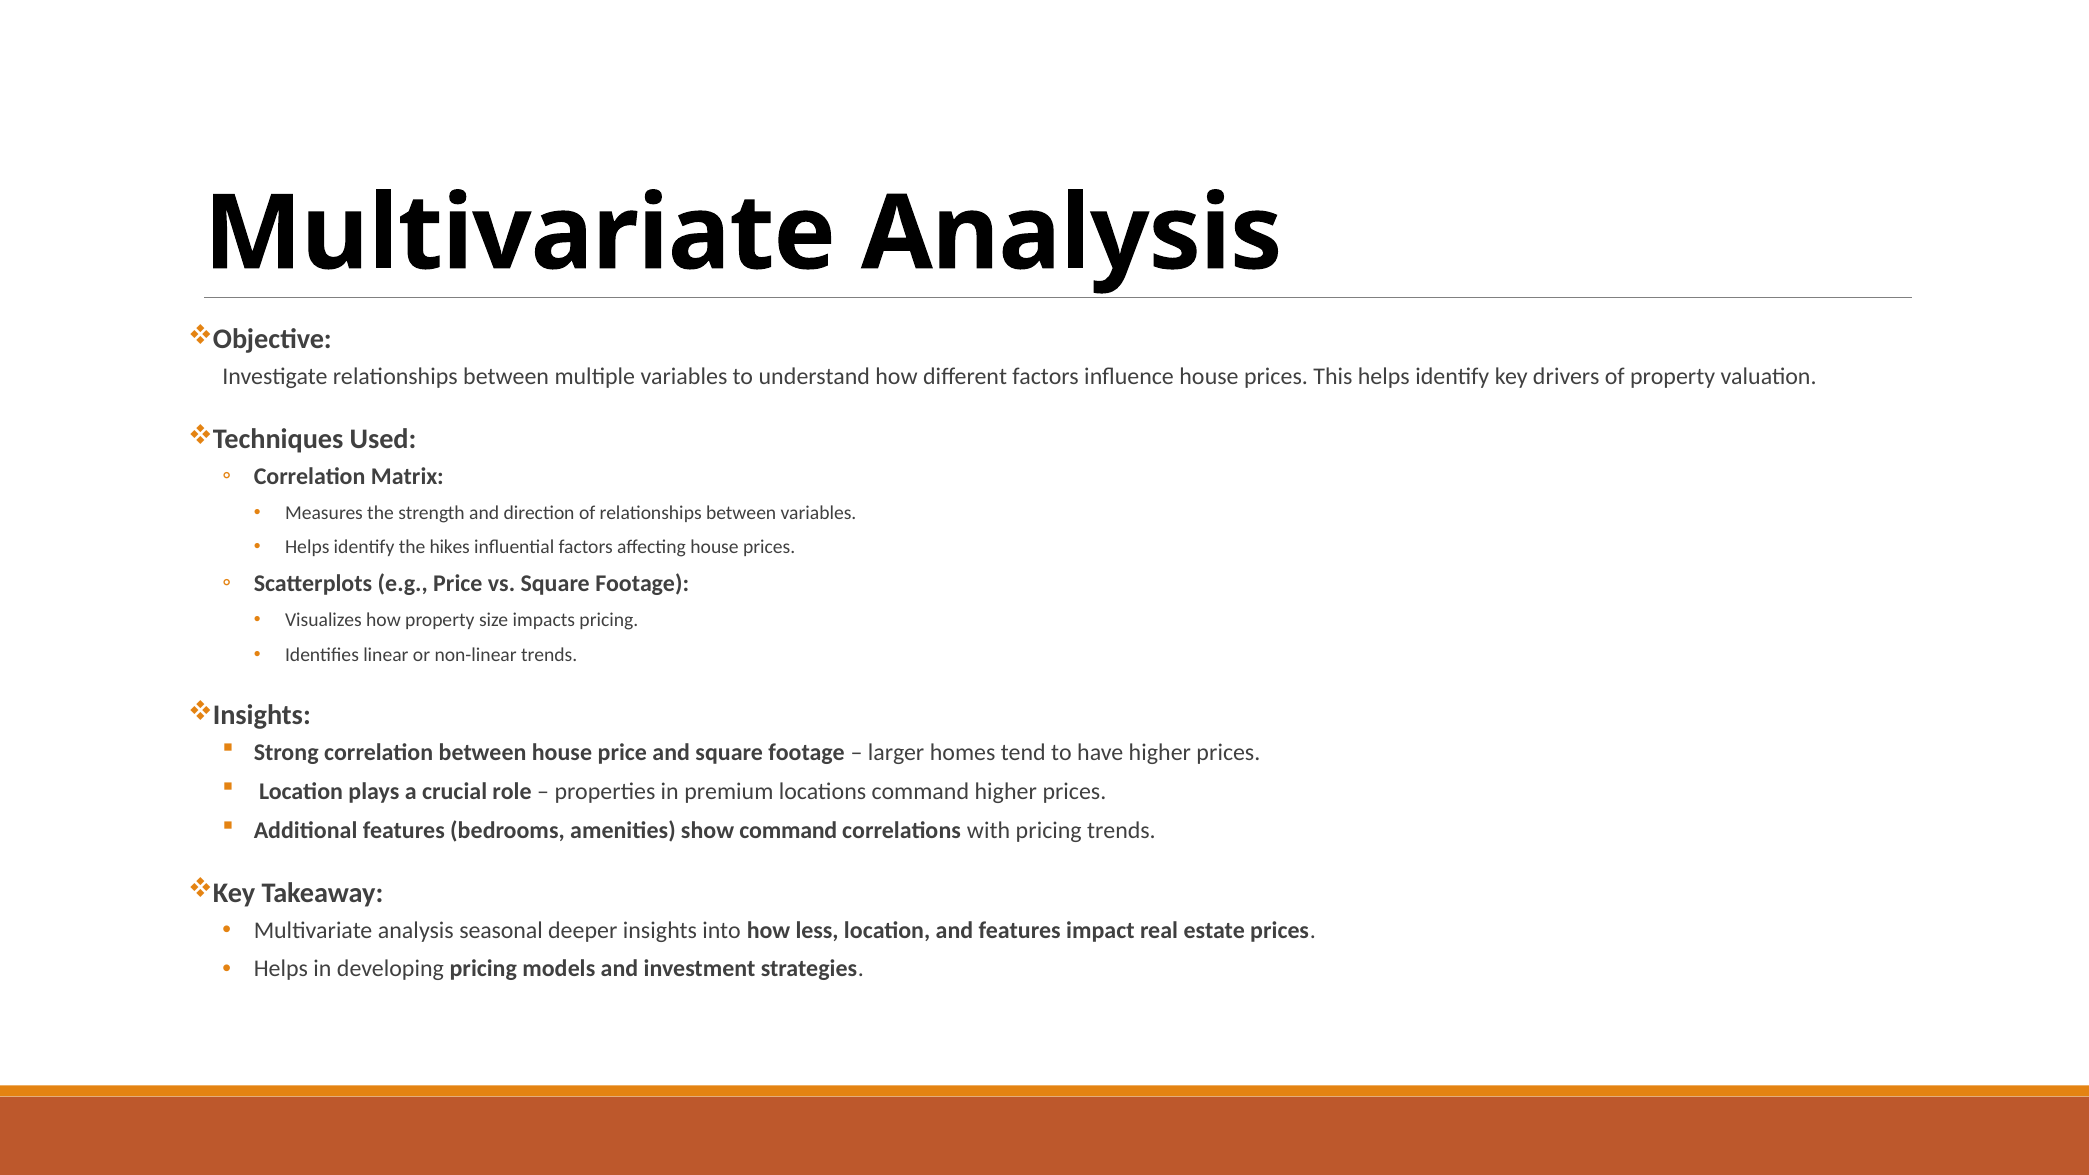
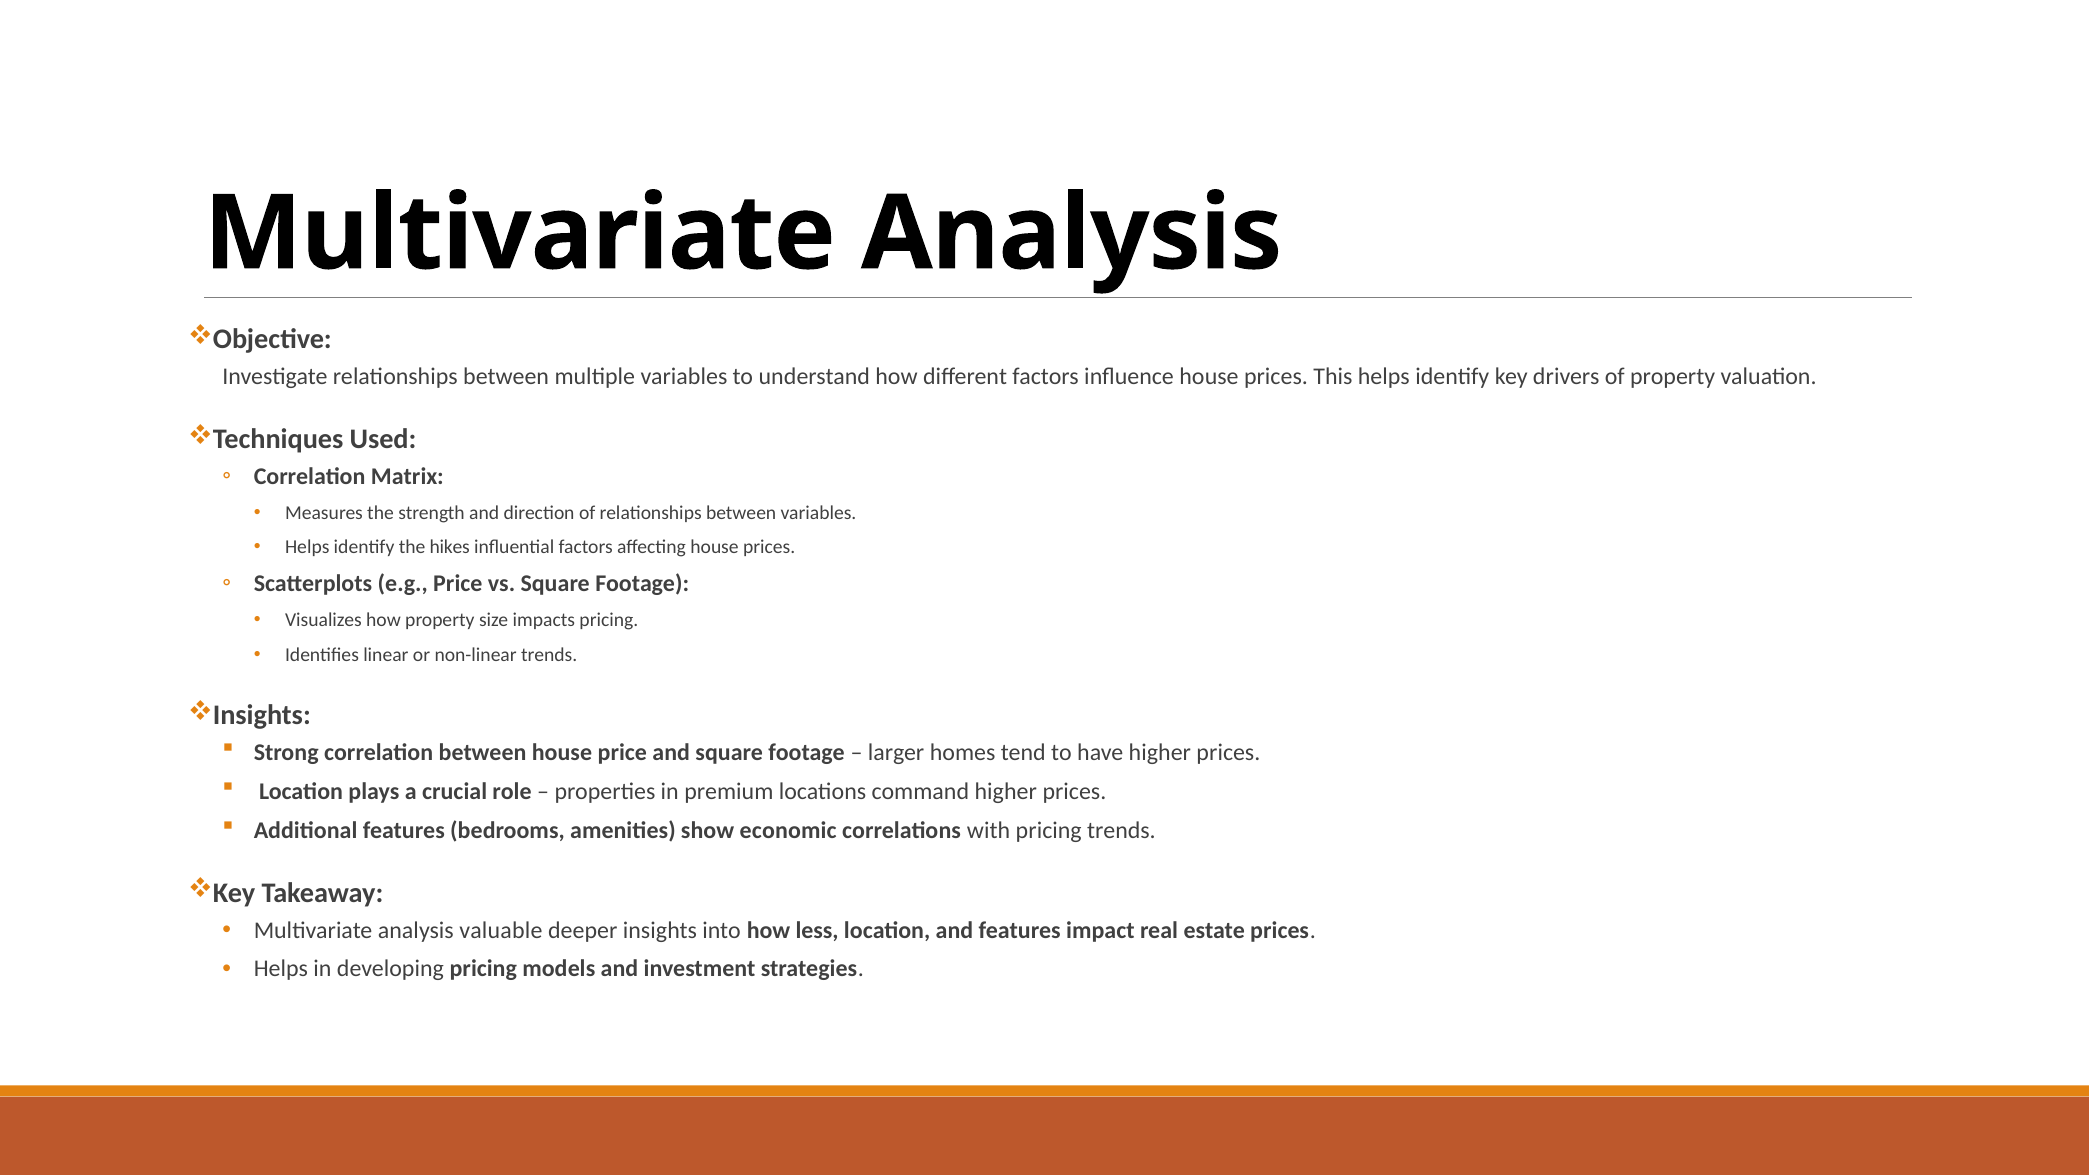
show command: command -> economic (788, 830)
seasonal: seasonal -> valuable (501, 930)
